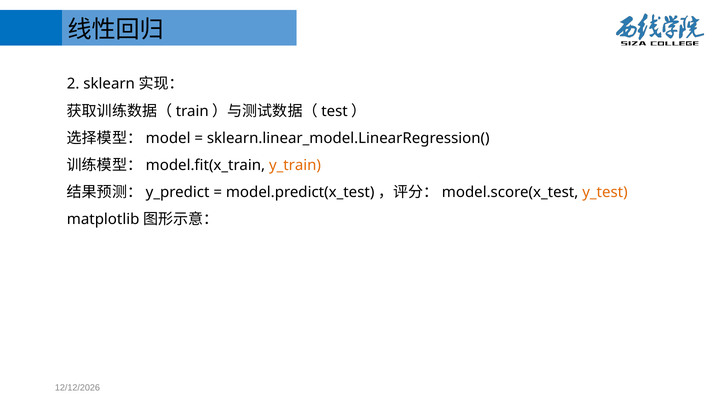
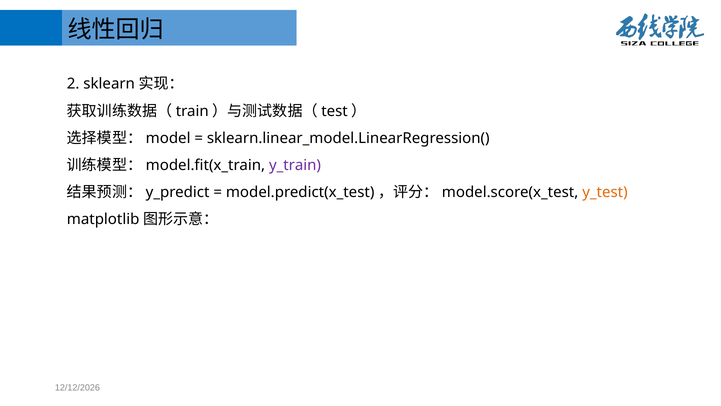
y_train colour: orange -> purple (295, 165)
